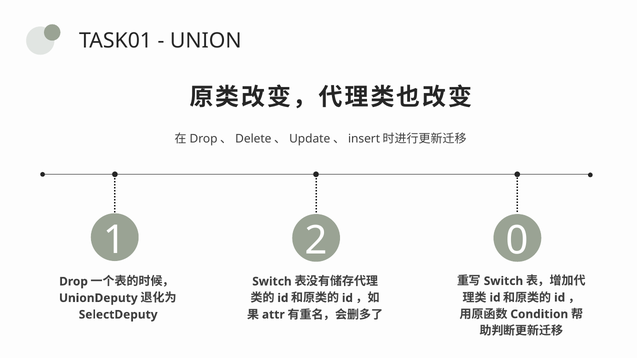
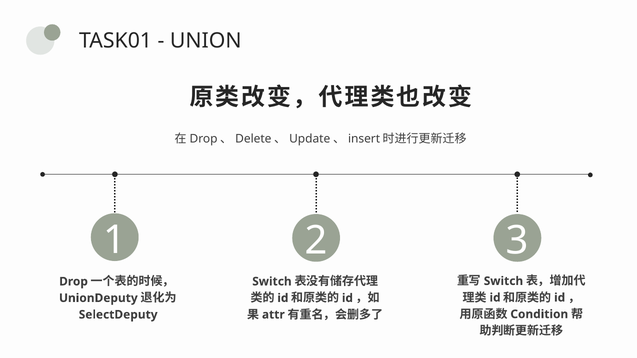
0: 0 -> 3 (517, 241)
